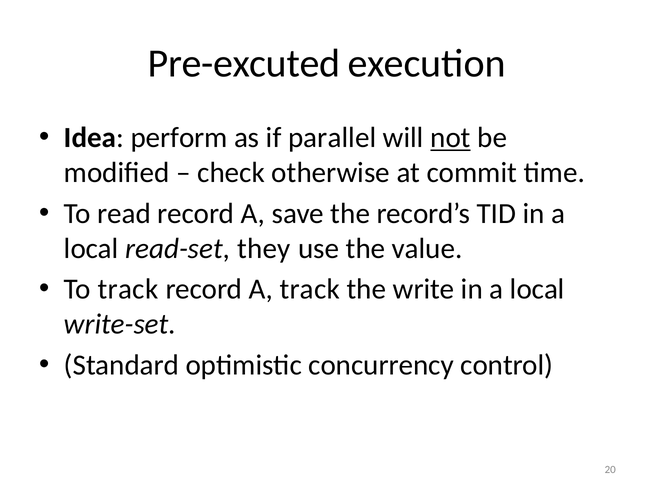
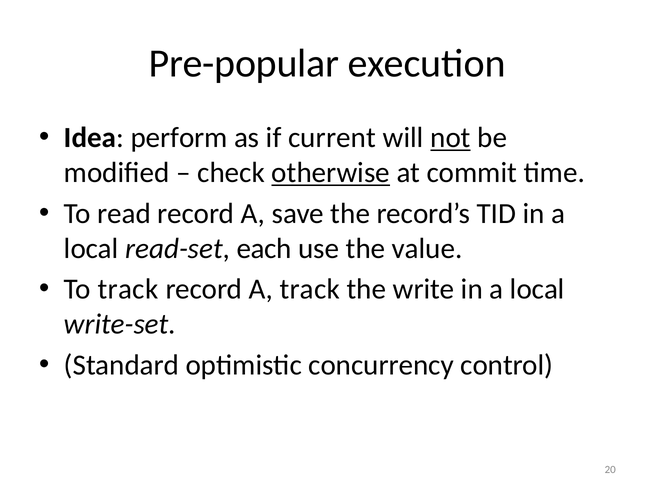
Pre-excuted: Pre-excuted -> Pre-popular (244, 63)
parallel: parallel -> current (332, 137)
otherwise underline: none -> present (331, 172)
they: they -> each (264, 248)
